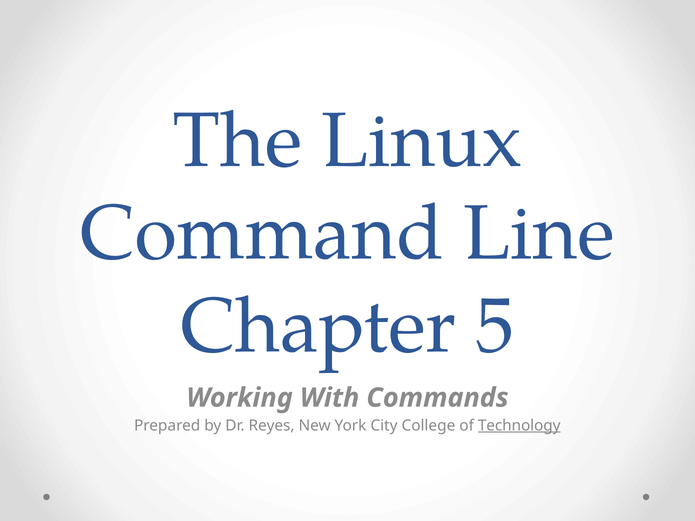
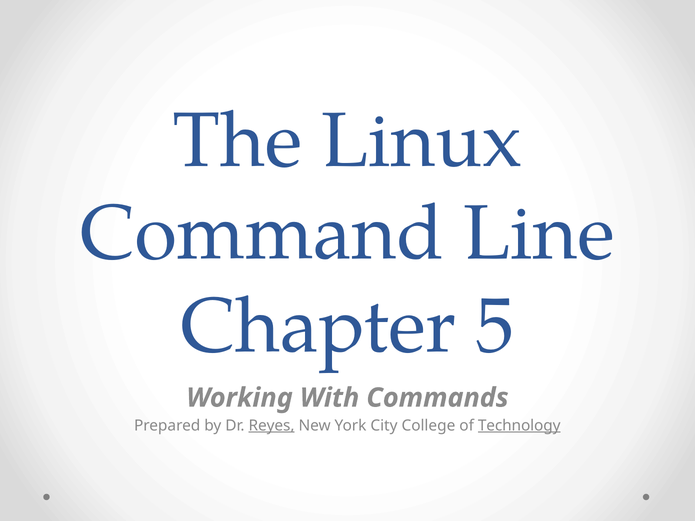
Reyes underline: none -> present (272, 426)
